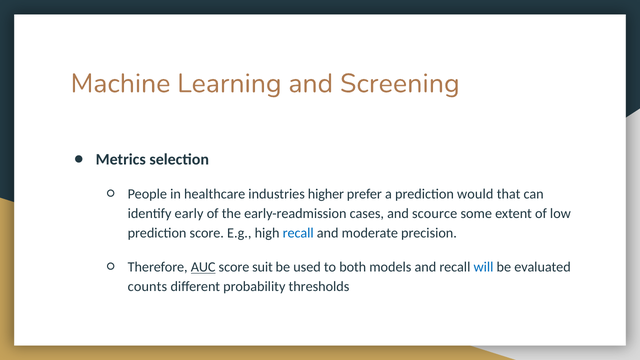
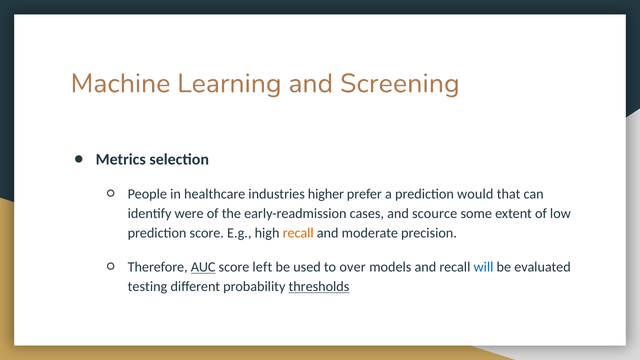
early: early -> were (189, 214)
recall colour: blue -> orange (298, 233)
suit: suit -> left (262, 267)
both: both -> over (353, 267)
counts: counts -> testing (148, 287)
thresholds underline: none -> present (319, 287)
